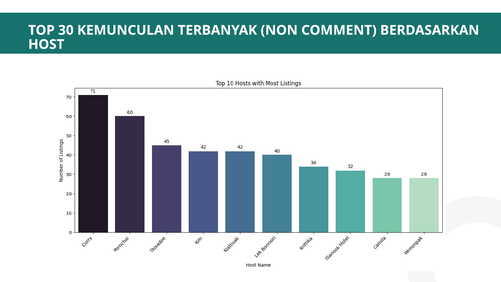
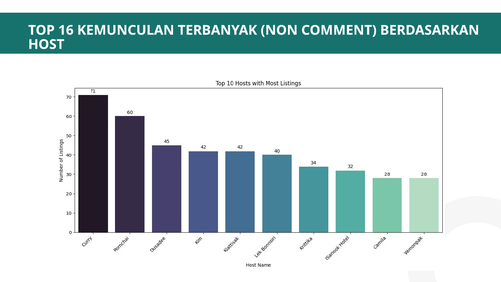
30: 30 -> 16 (66, 30)
